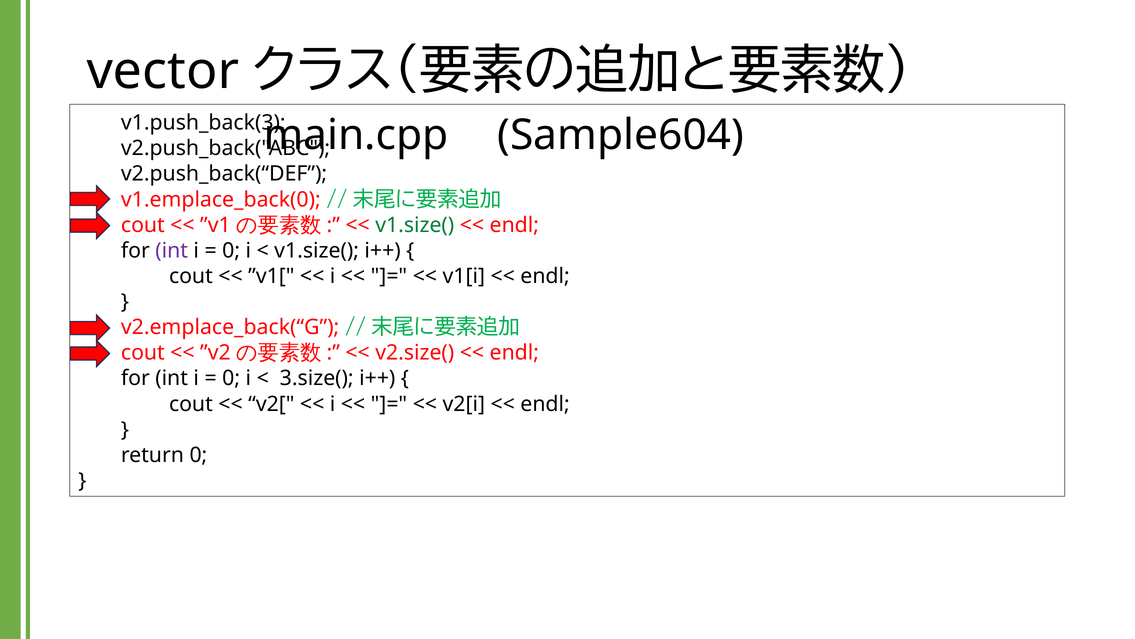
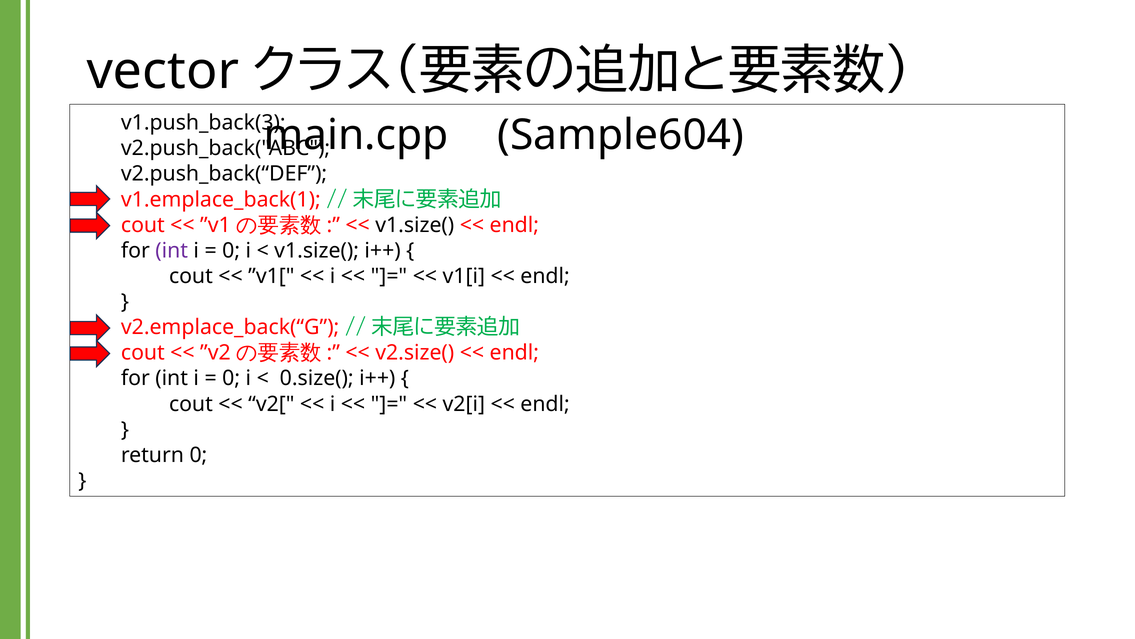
v1.emplace_back(0: v1.emplace_back(0 -> v1.emplace_back(1 (221, 199)
v1.size( colour: green -> black (415, 225)
3.size(: 3.size( -> 0.size( (317, 378)
